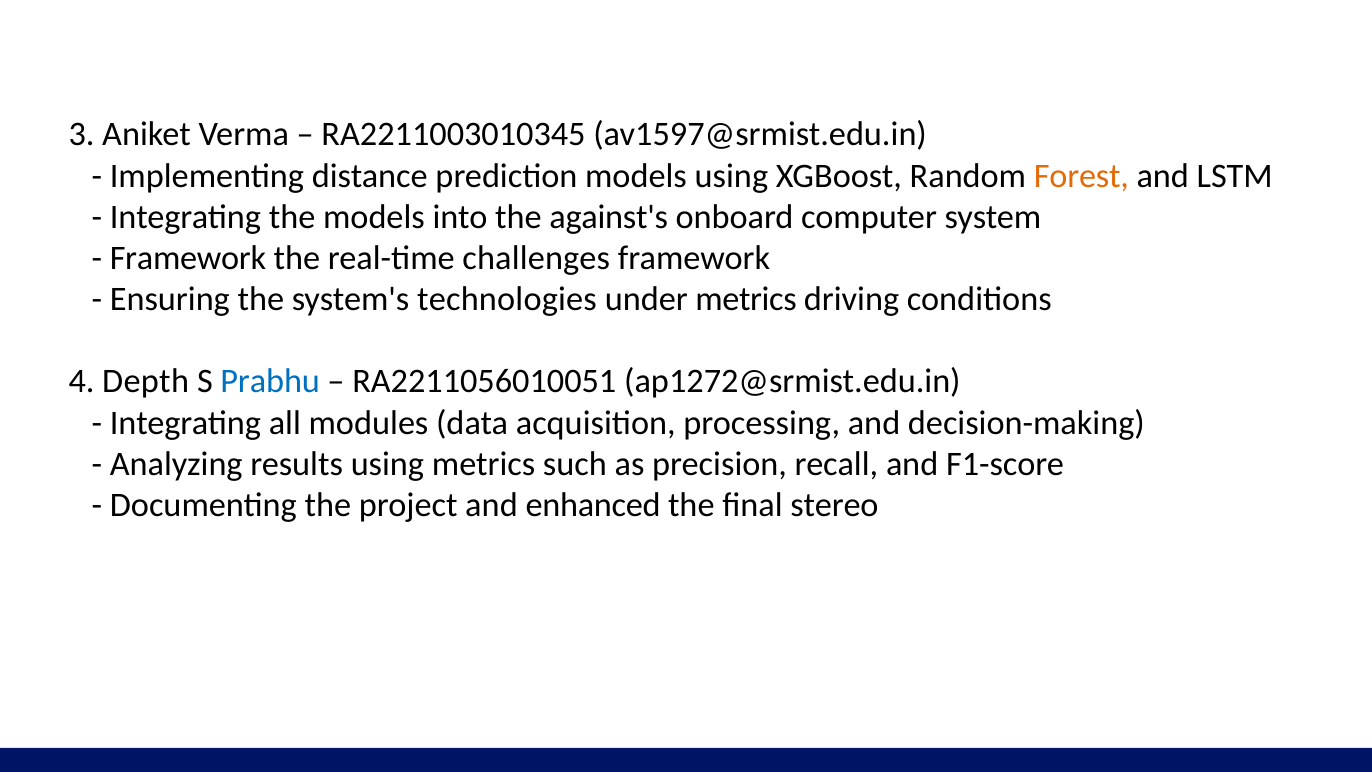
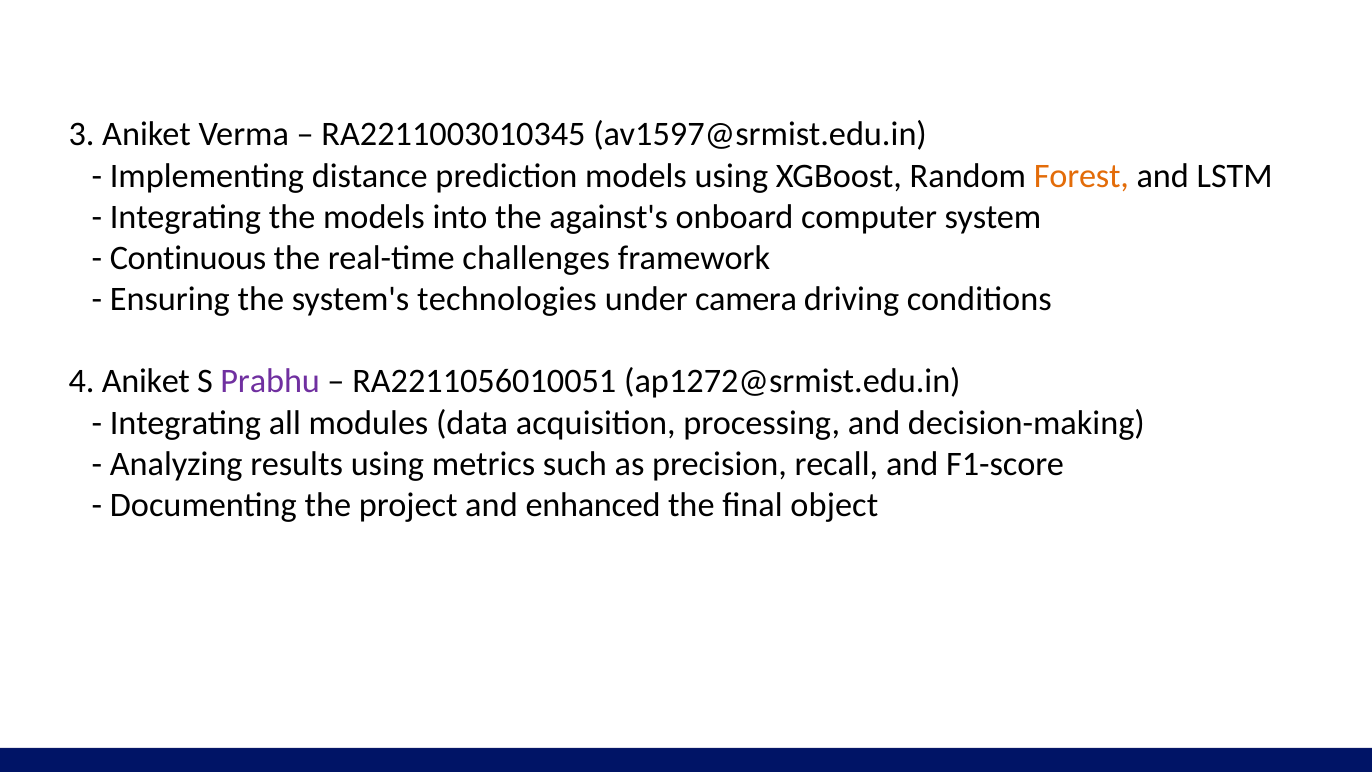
Framework: Framework -> Continuous (188, 258)
under metrics: metrics -> camera (746, 299)
4 Depth: Depth -> Aniket (146, 381)
Prabhu colour: blue -> purple (270, 381)
stereo: stereo -> object (834, 505)
